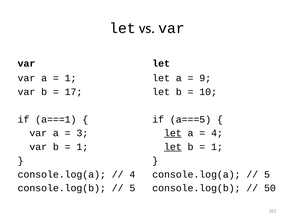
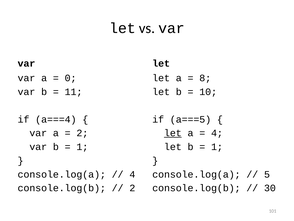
1: 1 -> 0 (71, 78)
9: 9 -> 8 (205, 78)
17: 17 -> 11 (74, 92)
a===1: a===1 -> a===4 (56, 119)
3: 3 -> 2 (82, 133)
let underline: present -> none (173, 147)
5: 5 -> 2 (132, 188)
50: 50 -> 30 (270, 188)
